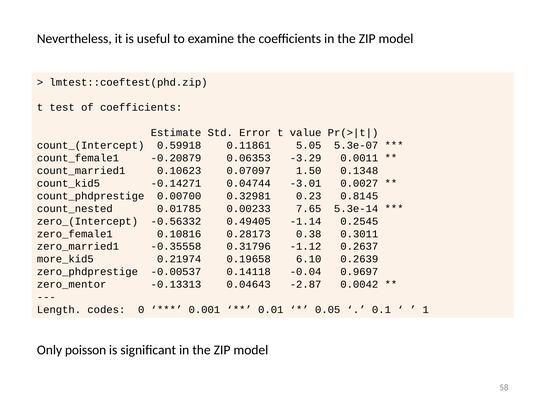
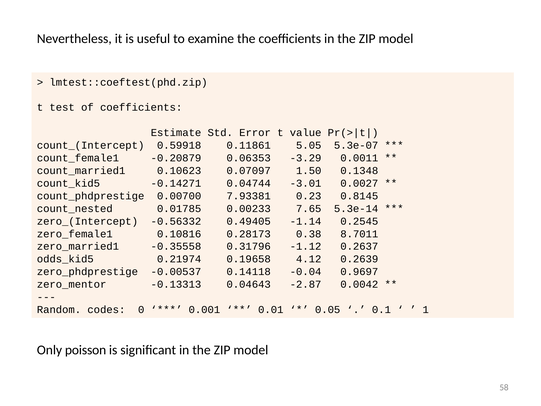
0.32981: 0.32981 -> 7.93381 (249, 196)
0.3011: 0.3011 -> 8.7011 (359, 234)
more_kid5: more_kid5 -> odds_kid5 (65, 259)
6.10: 6.10 -> 4.12 (309, 259)
Length: Length -> Random (59, 309)
